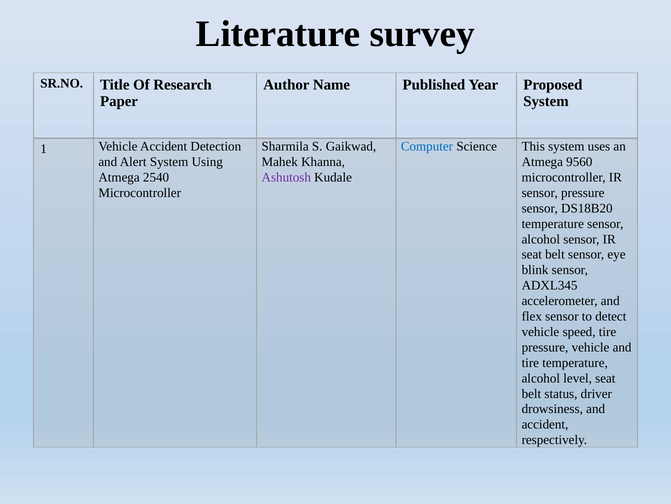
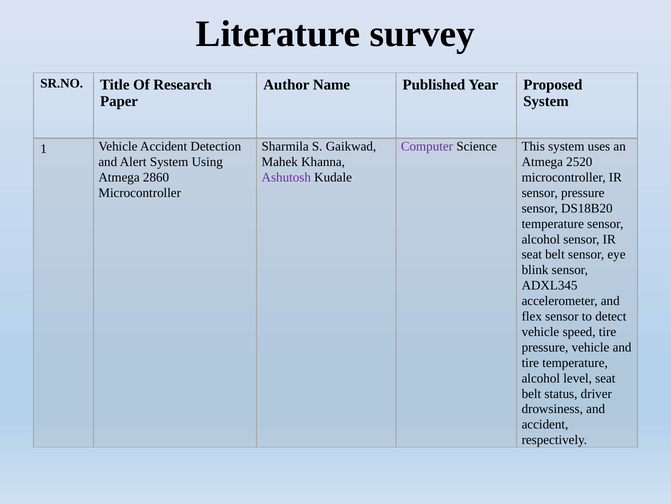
Computer colour: blue -> purple (427, 146)
9560: 9560 -> 2520 (579, 162)
2540: 2540 -> 2860 (156, 177)
